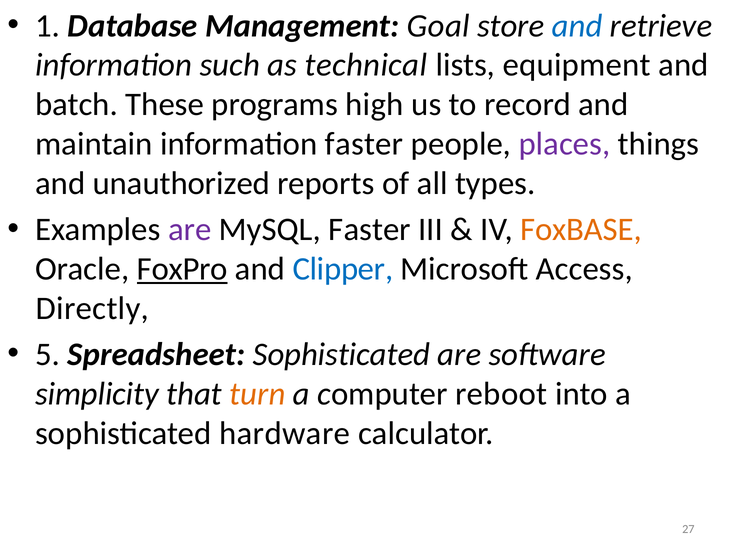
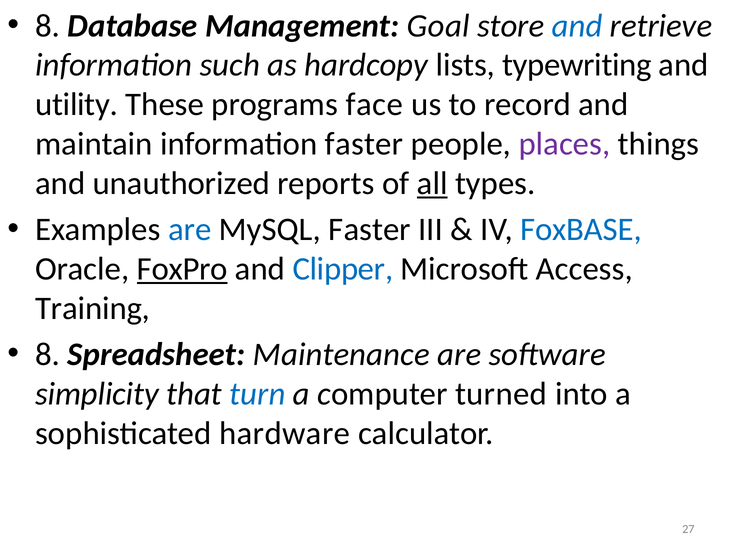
1: 1 -> 8 (48, 26)
technical: technical -> hardcopy (366, 65)
equipment: equipment -> typewriting (577, 65)
batch: batch -> utility (77, 105)
high: high -> face (374, 105)
all underline: none -> present (432, 184)
are colour: purple -> blue (190, 230)
FoxBASE colour: orange -> blue (581, 230)
Directly: Directly -> Training (93, 308)
5: 5 -> 8 (48, 354)
Spreadsheet Sophisticated: Sophisticated -> Maintenance (341, 354)
turn colour: orange -> blue (257, 394)
reboot: reboot -> turned (501, 394)
